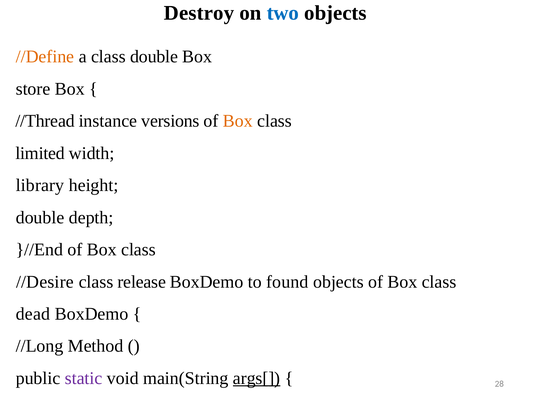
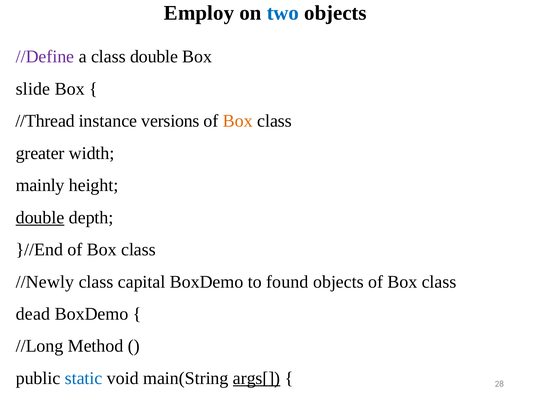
Destroy: Destroy -> Employ (199, 13)
//Define colour: orange -> purple (45, 57)
store: store -> slide (33, 89)
limited: limited -> greater (40, 153)
library: library -> mainly (40, 185)
double underline: none -> present (40, 217)
//Desire: //Desire -> //Newly (45, 282)
release: release -> capital (142, 282)
static colour: purple -> blue (84, 378)
